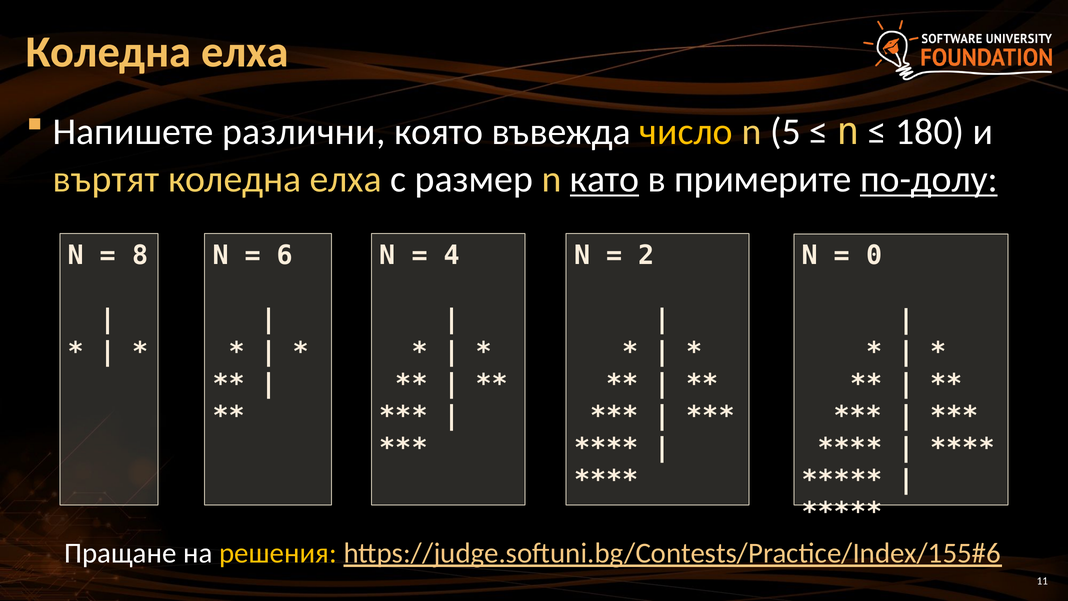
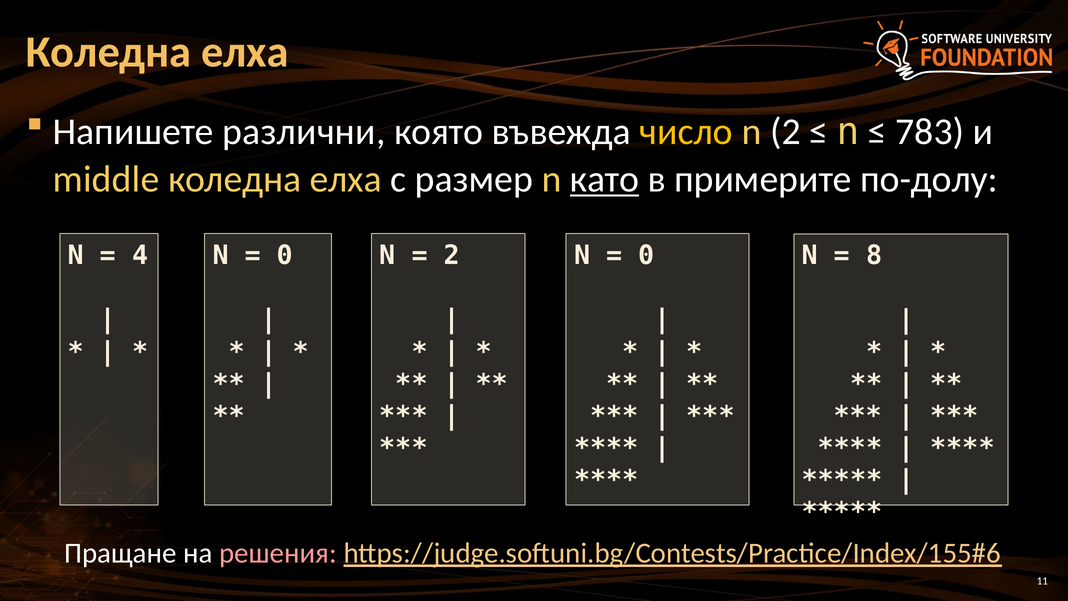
n 5: 5 -> 2 (785, 132)
180: 180 -> 783 (930, 132)
въртят: въртят -> middle (106, 179)
по-долу underline: present -> none (929, 179)
8: 8 -> 4 (140, 255)
6: 6 -> 0 (285, 255)
4: 4 -> 2 (452, 255)
2: 2 -> 0 (646, 255)
0: 0 -> 8 (874, 256)
решения colour: yellow -> pink (278, 553)
